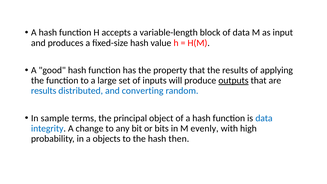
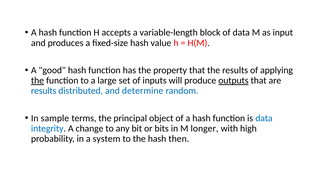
the underline: none -> present (38, 80)
converting: converting -> determine (143, 91)
evenly: evenly -> longer (205, 128)
objects: objects -> system (107, 139)
